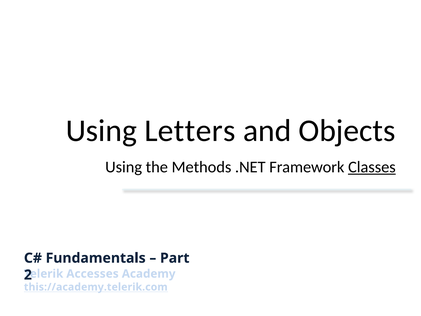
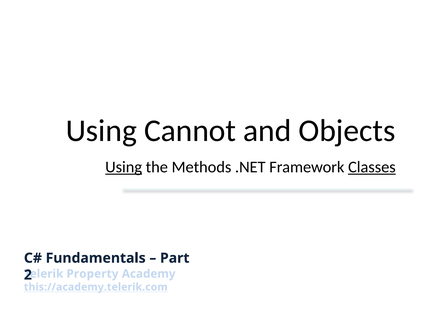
Letters: Letters -> Cannot (190, 131)
Using underline: none -> present (124, 167)
Accesses: Accesses -> Property (92, 274)
